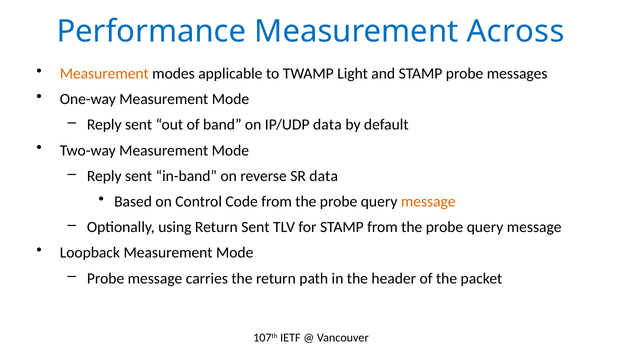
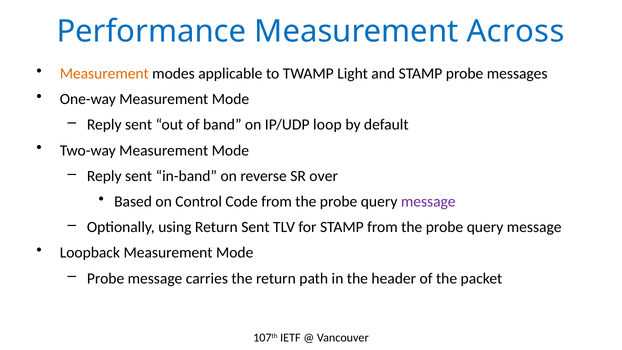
IP/UDP data: data -> loop (327, 125)
SR data: data -> over (324, 176)
message colour: orange -> purple (428, 202)
